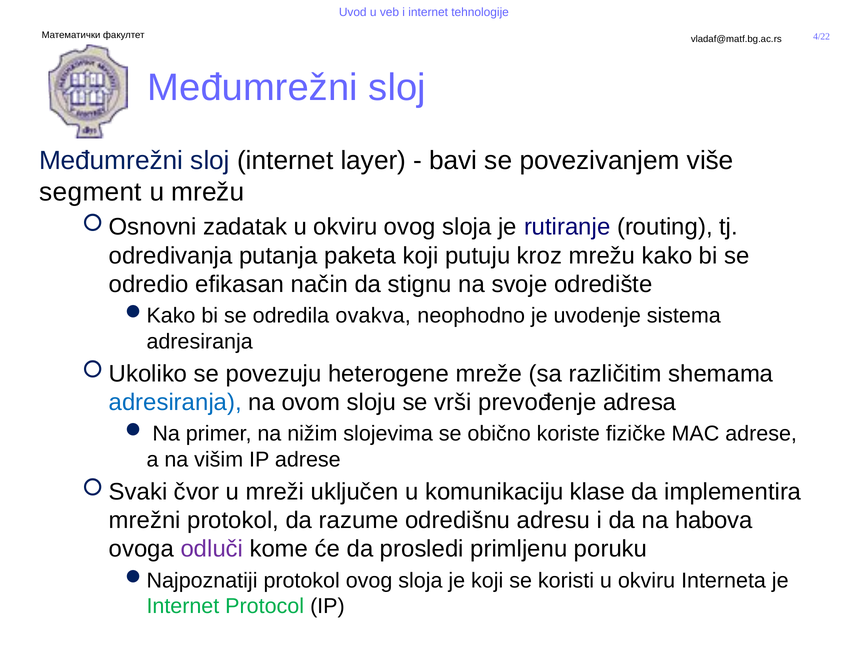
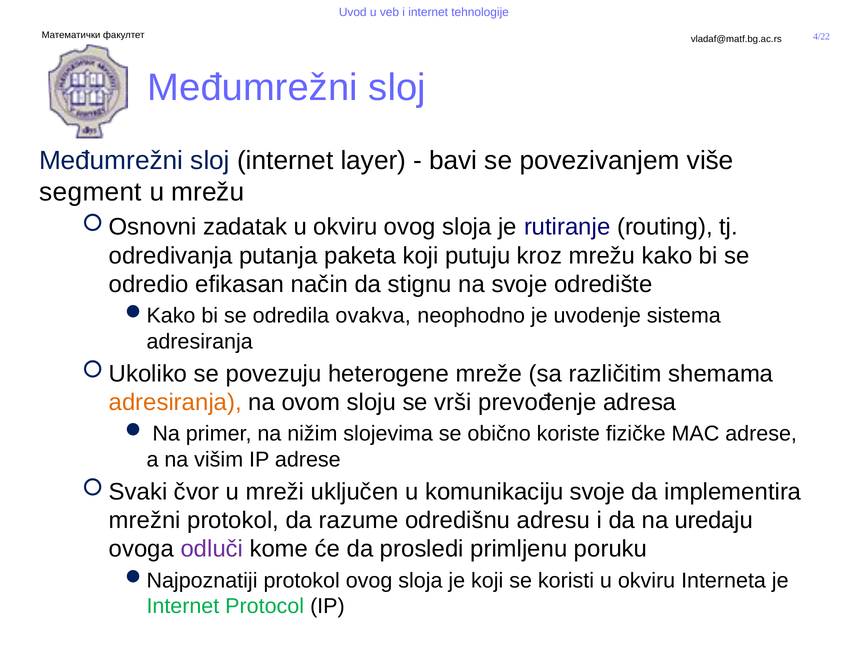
adresiranja colour: blue -> orange (175, 402)
komunikaciju klase: klase -> svoje (597, 492)
habova: habova -> uredaju (714, 520)
